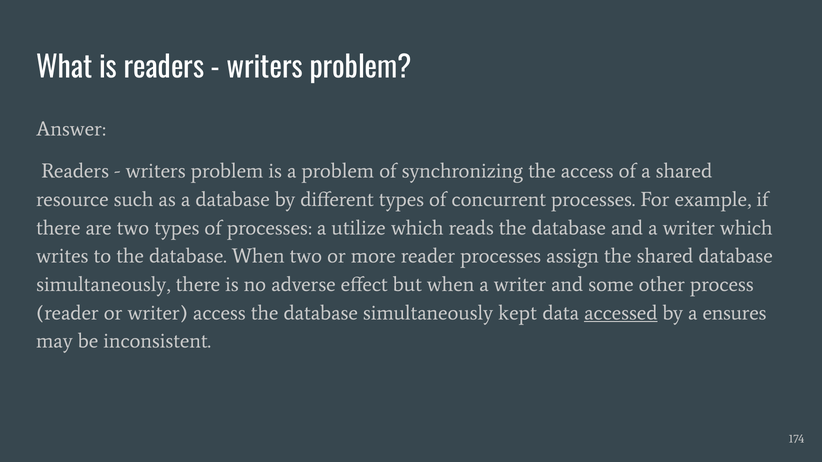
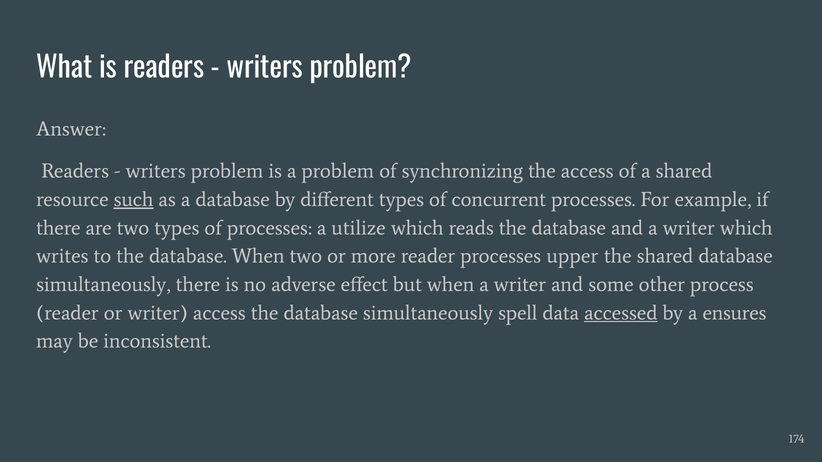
such underline: none -> present (134, 200)
assign: assign -> upper (572, 256)
kept: kept -> spell (518, 313)
